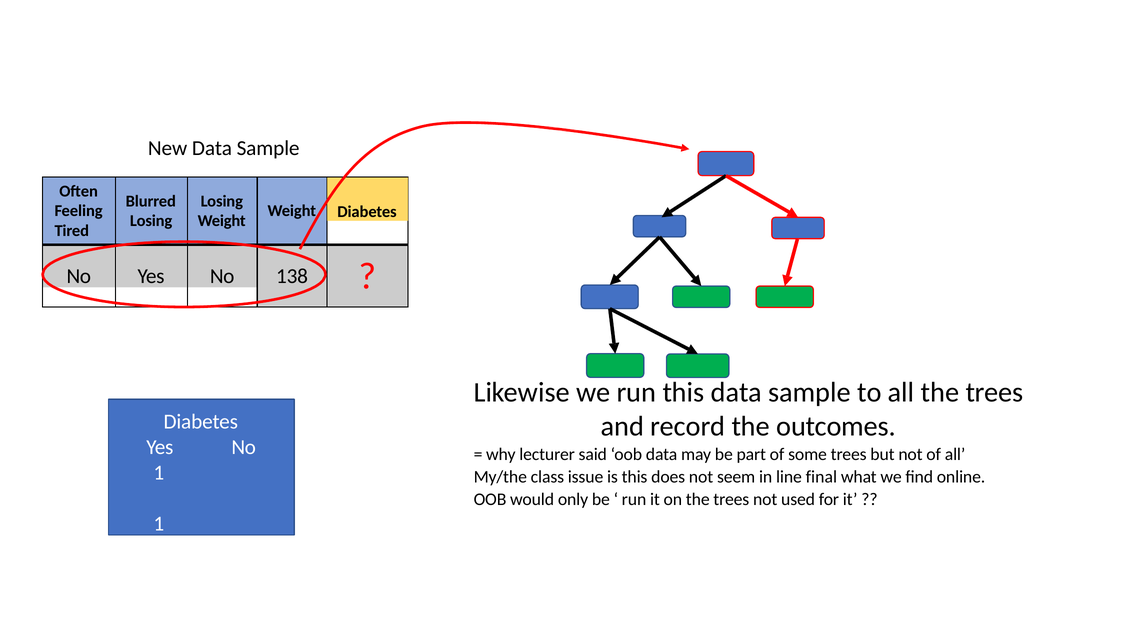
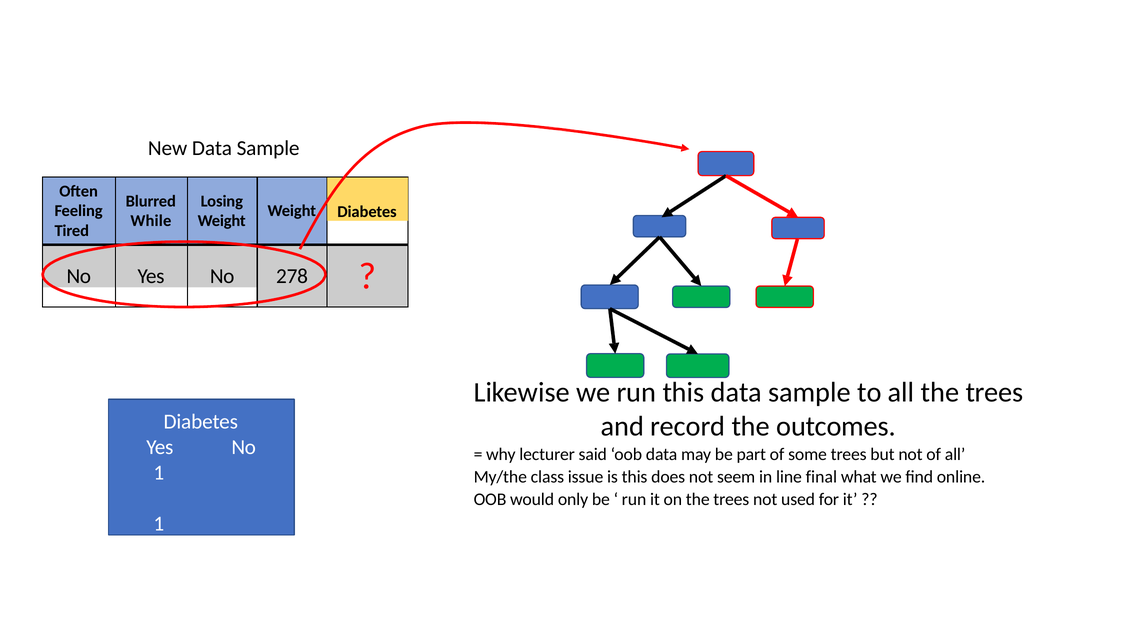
Losing: Losing -> While (151, 221)
138: 138 -> 278 (292, 276)
